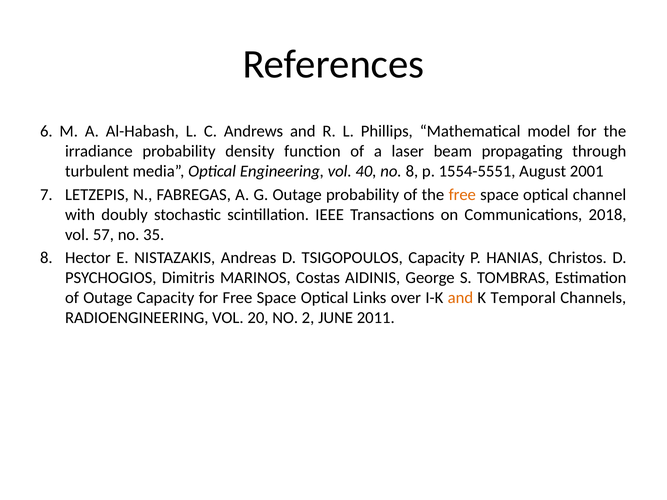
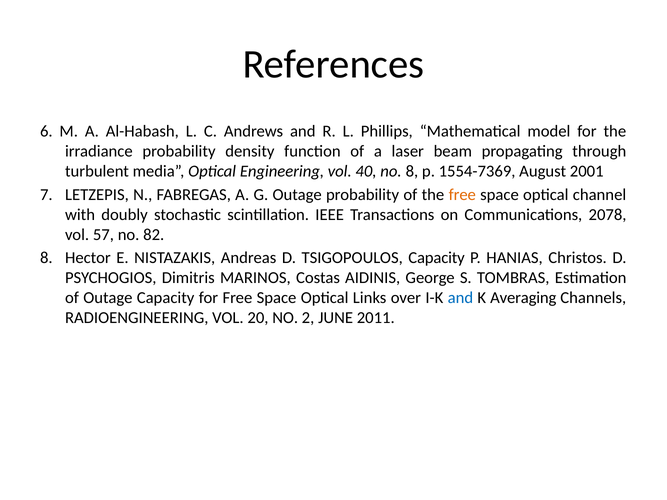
1554-5551: 1554-5551 -> 1554-7369 (477, 171)
2018: 2018 -> 2078 (608, 215)
35: 35 -> 82 (154, 235)
and colour: orange -> blue (460, 298)
Temporal: Temporal -> Averaging (523, 298)
